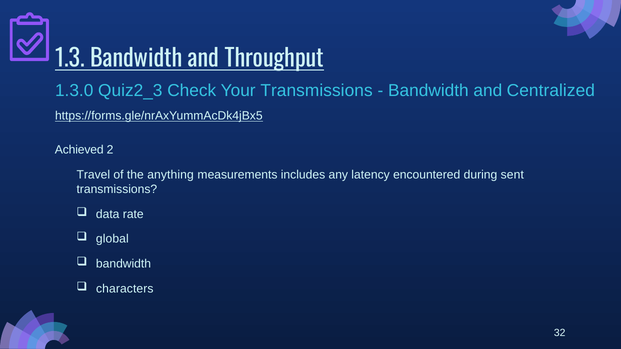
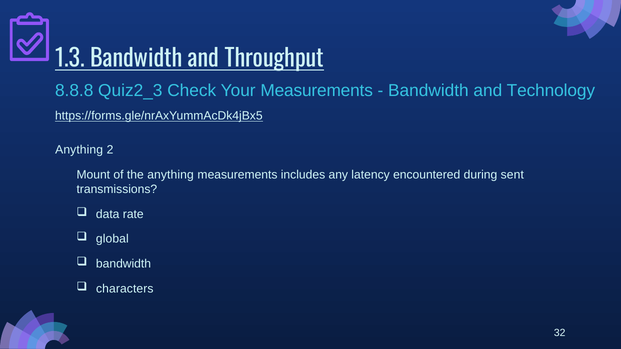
1.3.0: 1.3.0 -> 8.8.8 (74, 91)
Your Transmissions: Transmissions -> Measurements (317, 91)
Centralized: Centralized -> Technology (551, 91)
Achieved: Achieved -> Anything (79, 150)
Travel: Travel -> Mount (93, 175)
